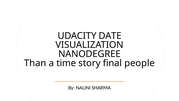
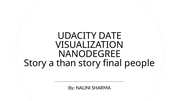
Than: Than -> Story (35, 63)
time: time -> than (66, 63)
